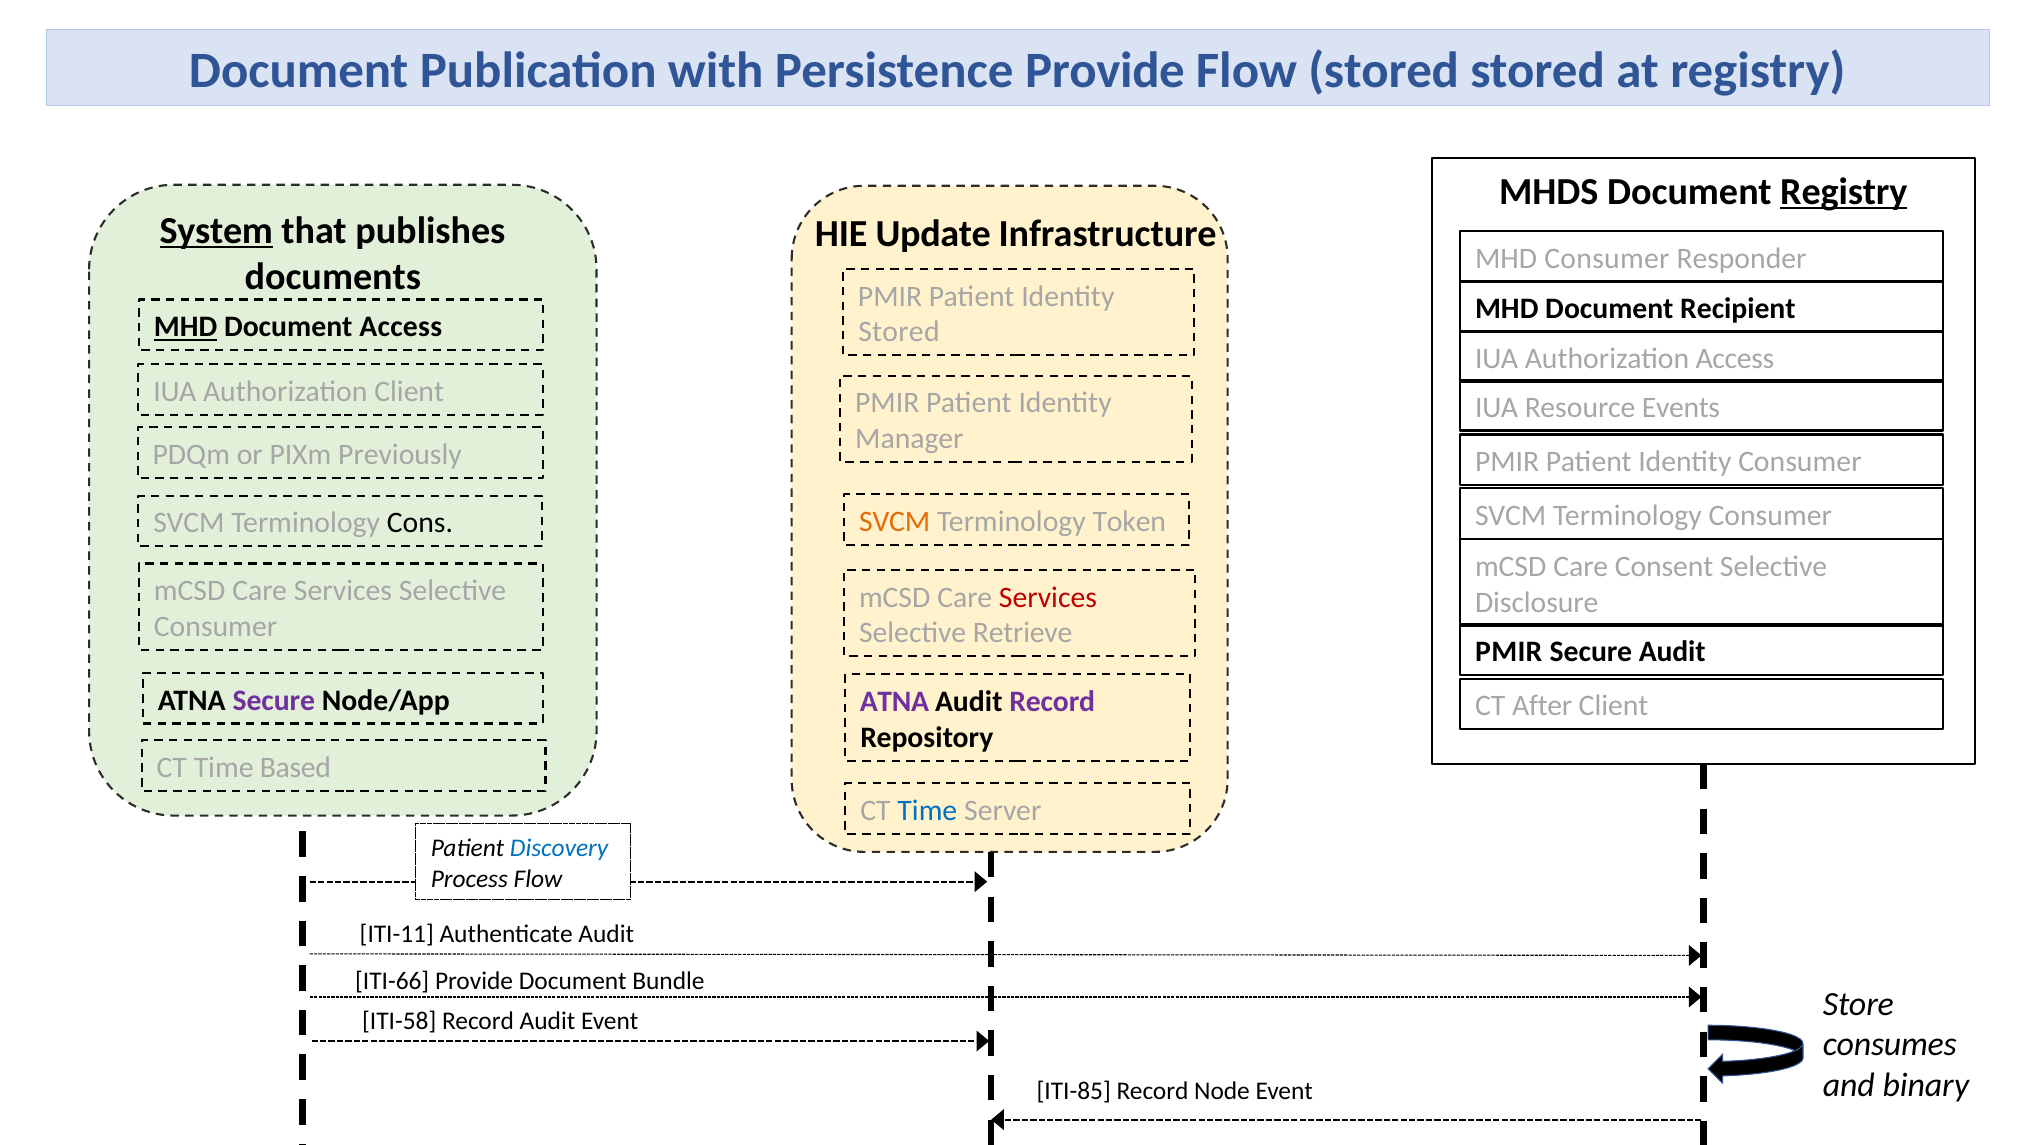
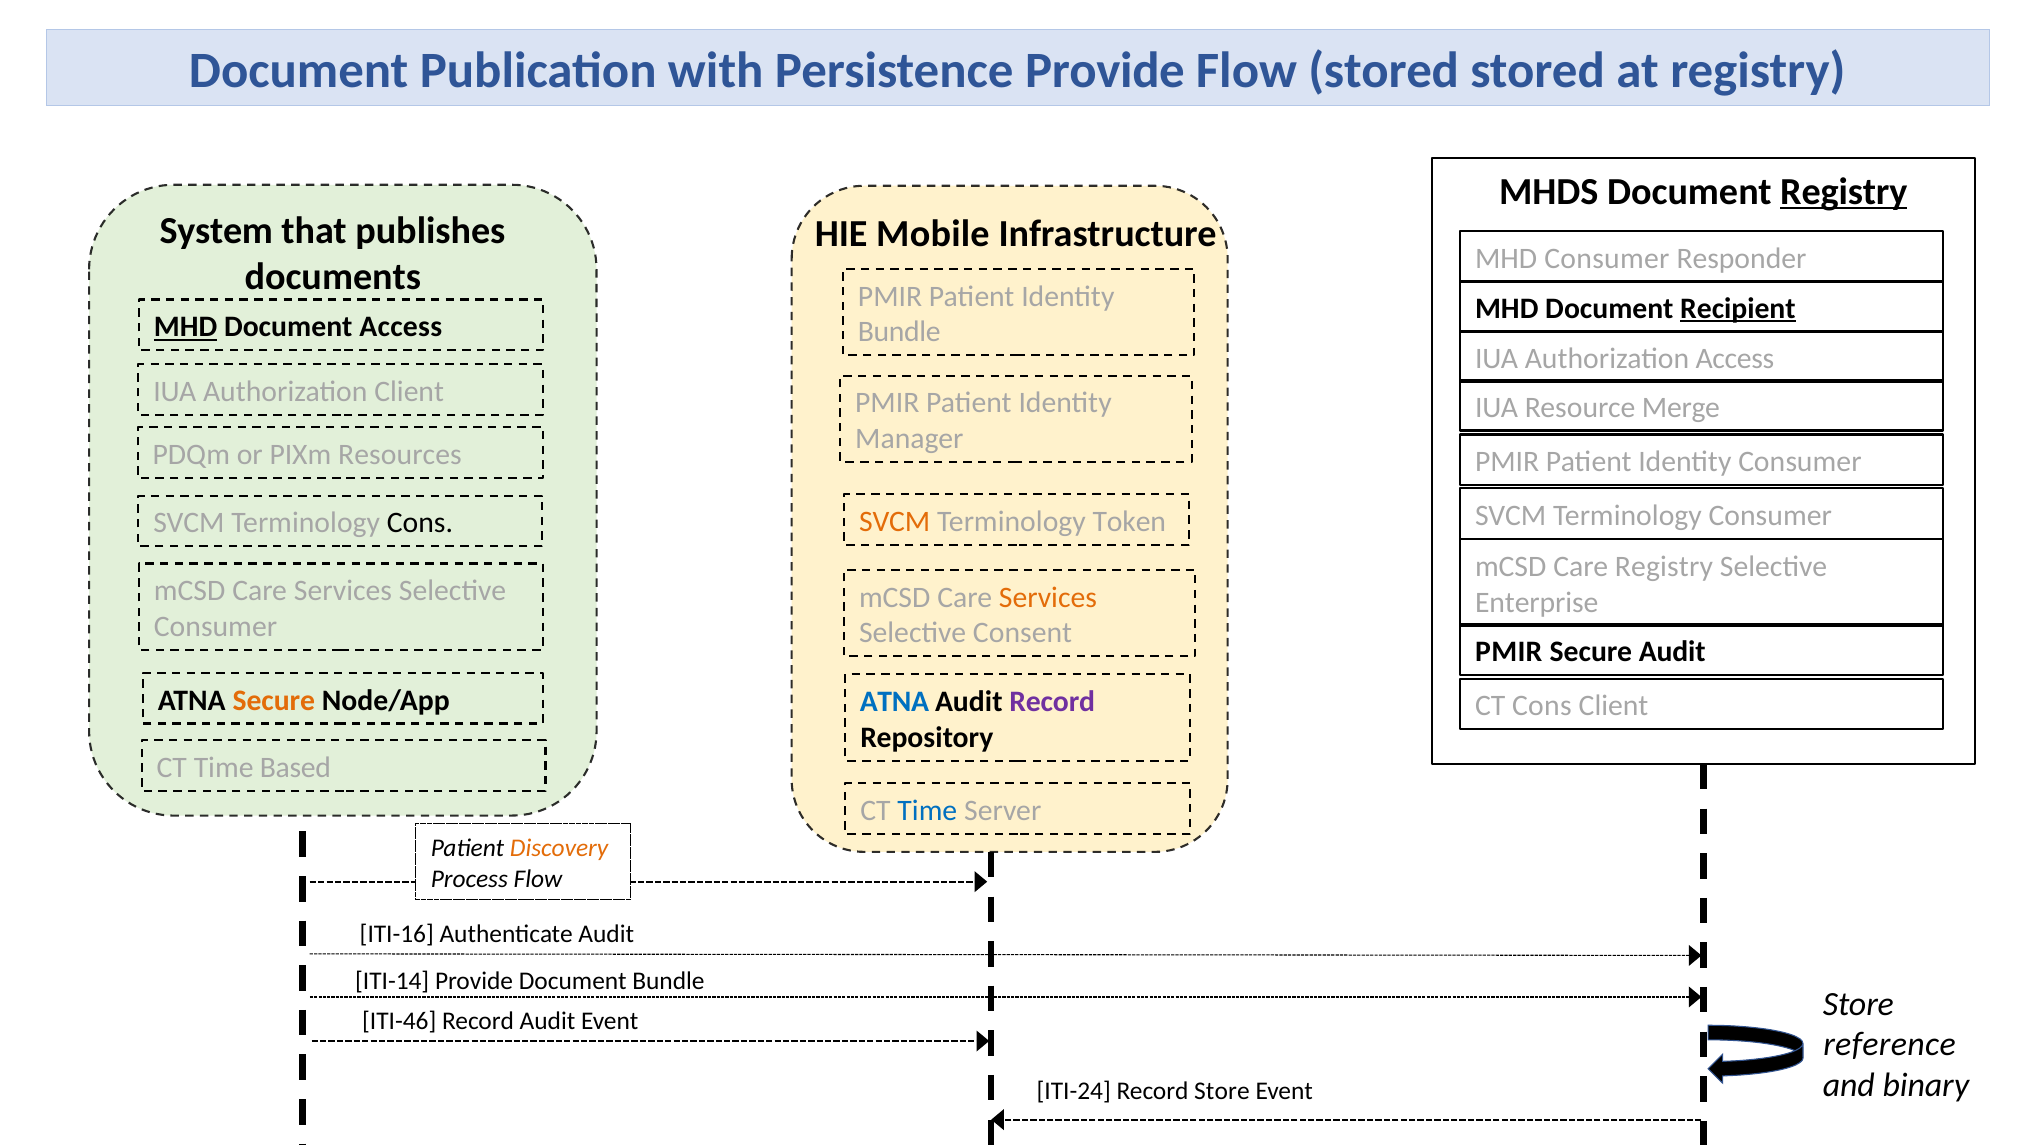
System underline: present -> none (216, 231)
Update: Update -> Mobile (933, 234)
Recipient underline: none -> present (1738, 309)
Stored: Stored -> Bundle (899, 332)
Events: Events -> Merge (1681, 407)
Previously: Previously -> Resources (400, 455)
Care Consent: Consent -> Registry (1664, 567)
Services colour: red -> orange (1048, 597)
Disclosure: Disclosure -> Enterprise (1537, 603)
Retrieve: Retrieve -> Consent (1023, 633)
Secure colour: purple -> orange (274, 700)
ATNA colour: purple -> blue (894, 702)
CT After: After -> Cons (1542, 706)
Discovery colour: blue -> orange (559, 849)
ITI-11: ITI-11 -> ITI-16 (397, 934)
ITI-66: ITI-66 -> ITI-14 (392, 981)
ITI-58: ITI-58 -> ITI-46 (399, 1022)
consumes: consumes -> reference (1890, 1045)
ITI-85: ITI-85 -> ITI-24 (1074, 1091)
Record Node: Node -> Store (1222, 1091)
